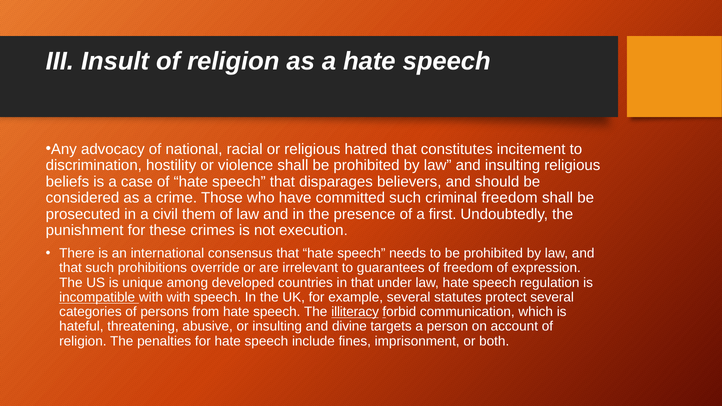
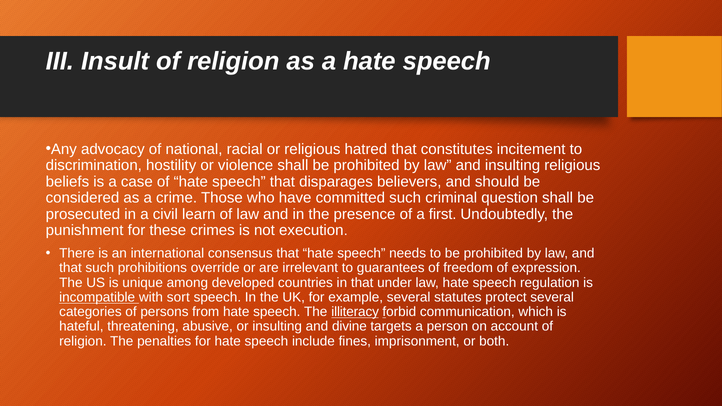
criminal freedom: freedom -> question (510, 198)
them: them -> learn (199, 214)
with with: with -> sort (178, 297)
